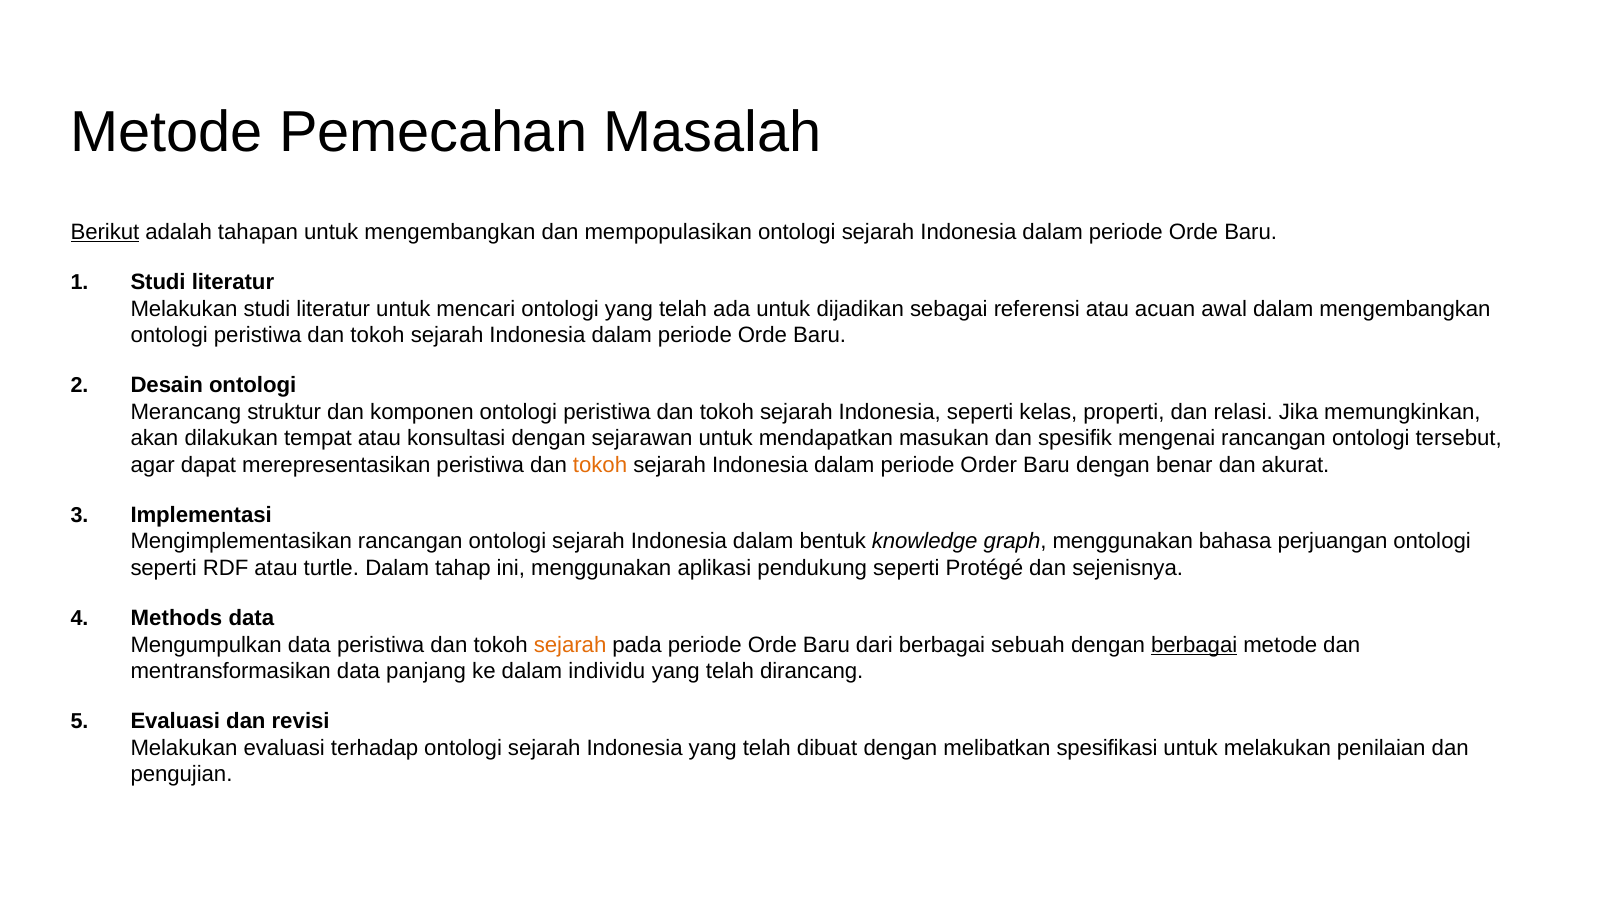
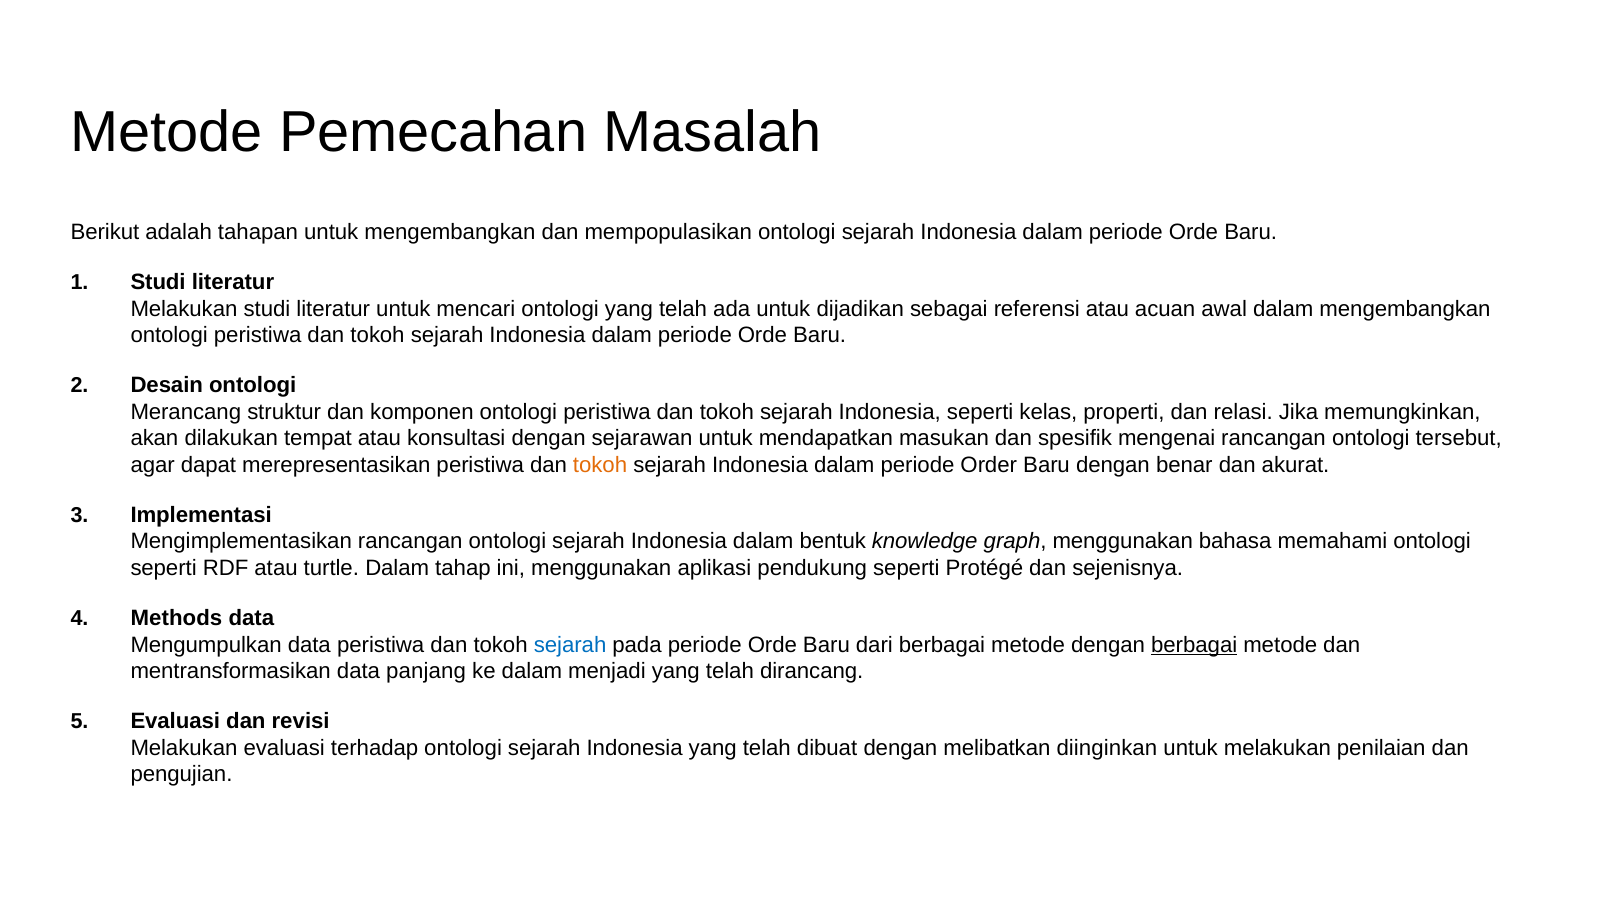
Berikut underline: present -> none (105, 232)
perjuangan: perjuangan -> memahami (1332, 541)
sejarah colour: orange -> blue (570, 644)
dari berbagai sebuah: sebuah -> metode (1028, 644)
individu: individu -> menjadi (607, 671)
spesifikasi: spesifikasi -> diinginkan (1107, 747)
